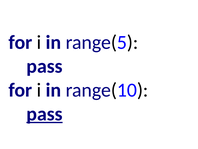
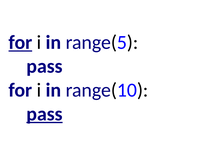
for underline: none -> present (20, 42)
